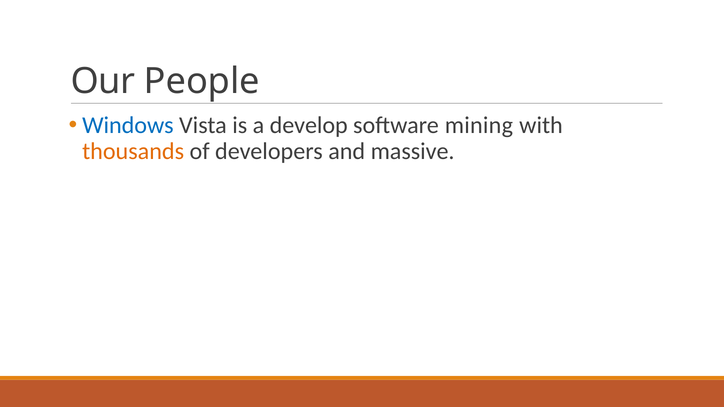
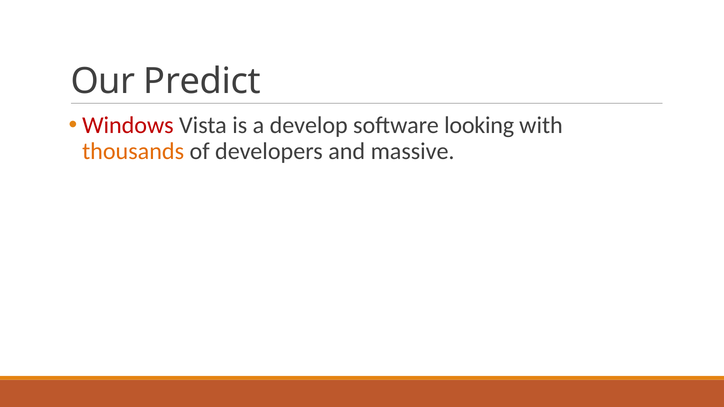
People: People -> Predict (202, 81)
Windows colour: blue -> red (128, 125)
mining: mining -> looking (479, 125)
